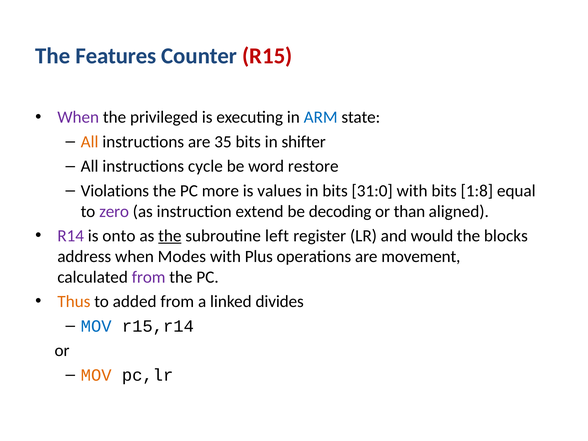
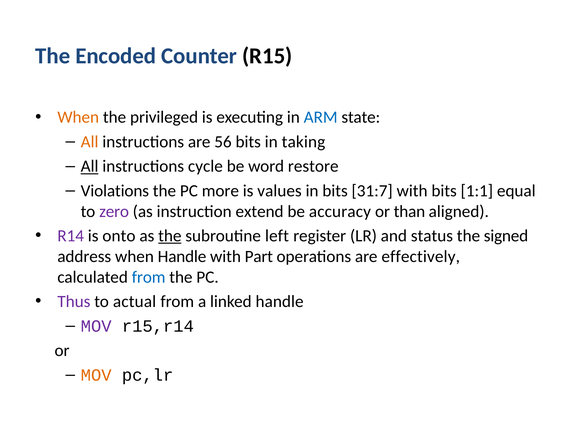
Features: Features -> Encoded (116, 56)
R15 colour: red -> black (267, 56)
When colour: purple -> orange (78, 117)
35: 35 -> 56 (223, 142)
shifter: shifter -> taking (303, 142)
All underline: none -> present (90, 166)
31:0: 31:0 -> 31:7 (372, 191)
1:8: 1:8 -> 1:1 (477, 191)
decoding: decoding -> accuracy (340, 211)
would: would -> status (432, 236)
blocks: blocks -> signed (506, 236)
when Modes: Modes -> Handle (182, 256)
Plus: Plus -> Part (259, 256)
movement: movement -> effectively (421, 256)
from colour: purple -> blue (149, 277)
Thus colour: orange -> purple (74, 302)
added: added -> actual (135, 302)
linked divides: divides -> handle (280, 302)
MOV colour: blue -> purple (96, 326)
